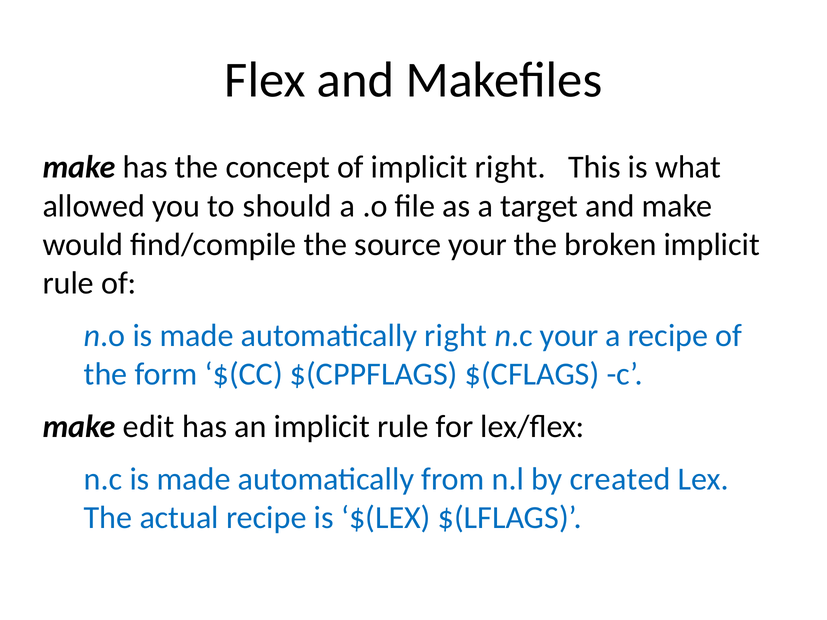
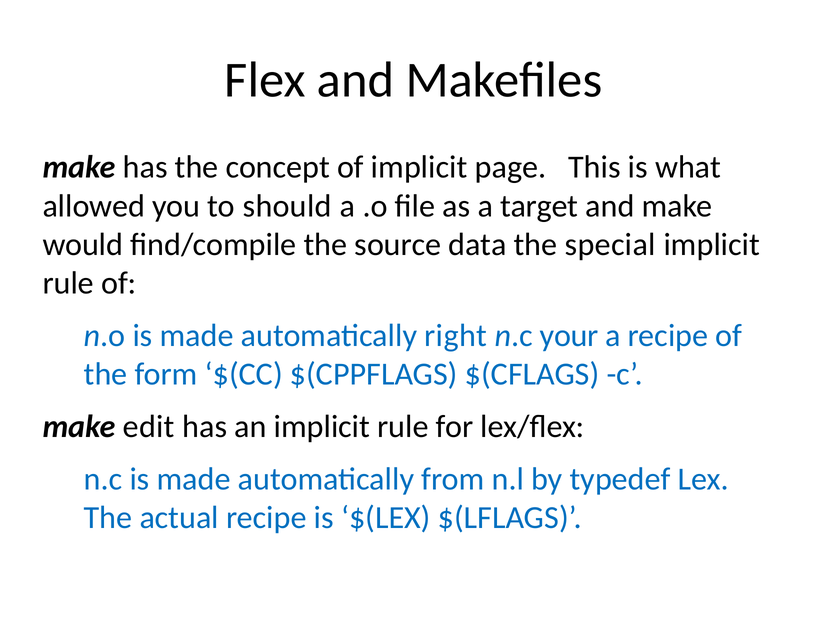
implicit right: right -> page (511, 167)
source your: your -> data (477, 245)
broken: broken -> special (610, 245)
created: created -> typedef (620, 479)
